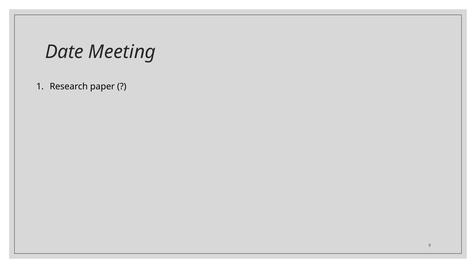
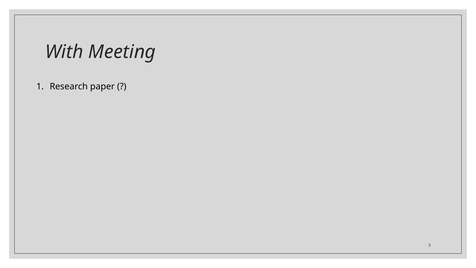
Date: Date -> With (64, 52)
